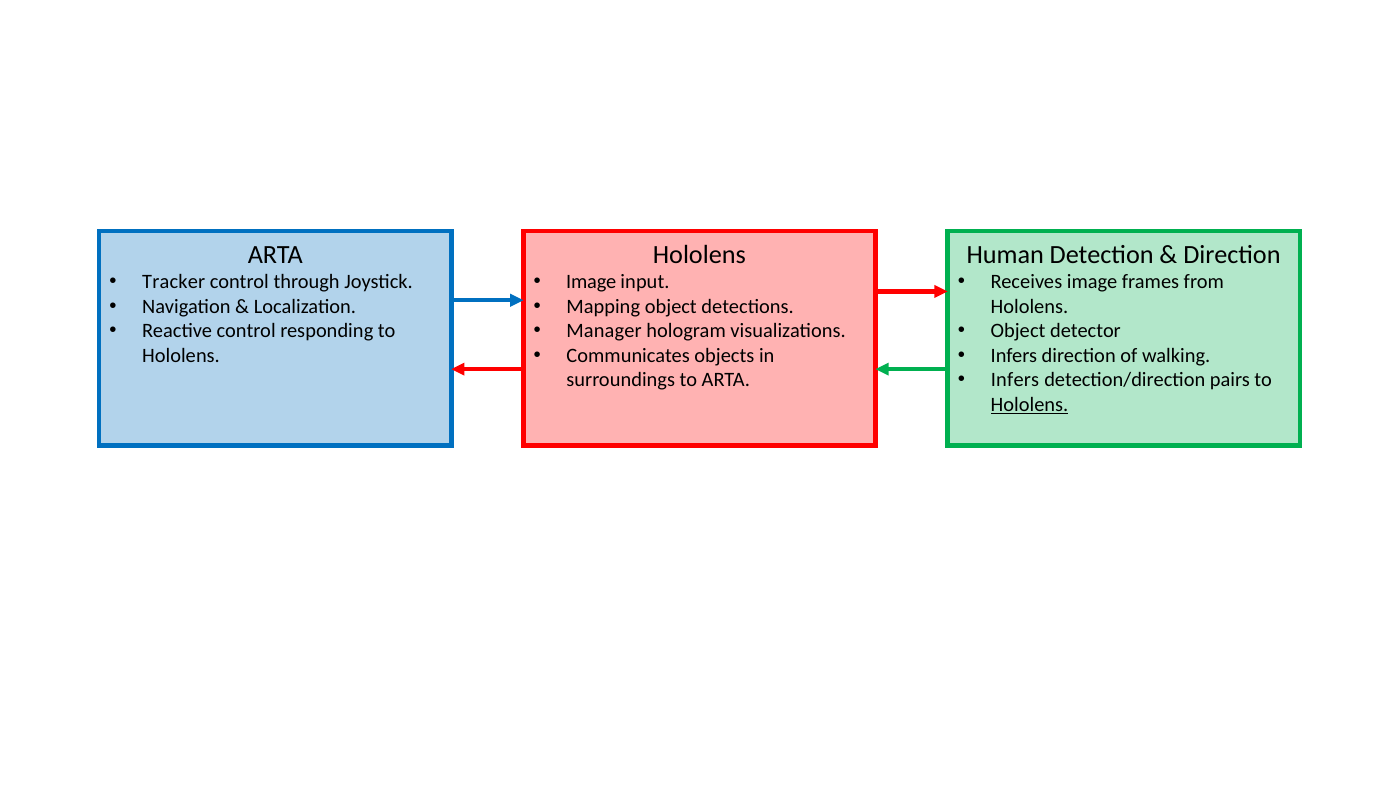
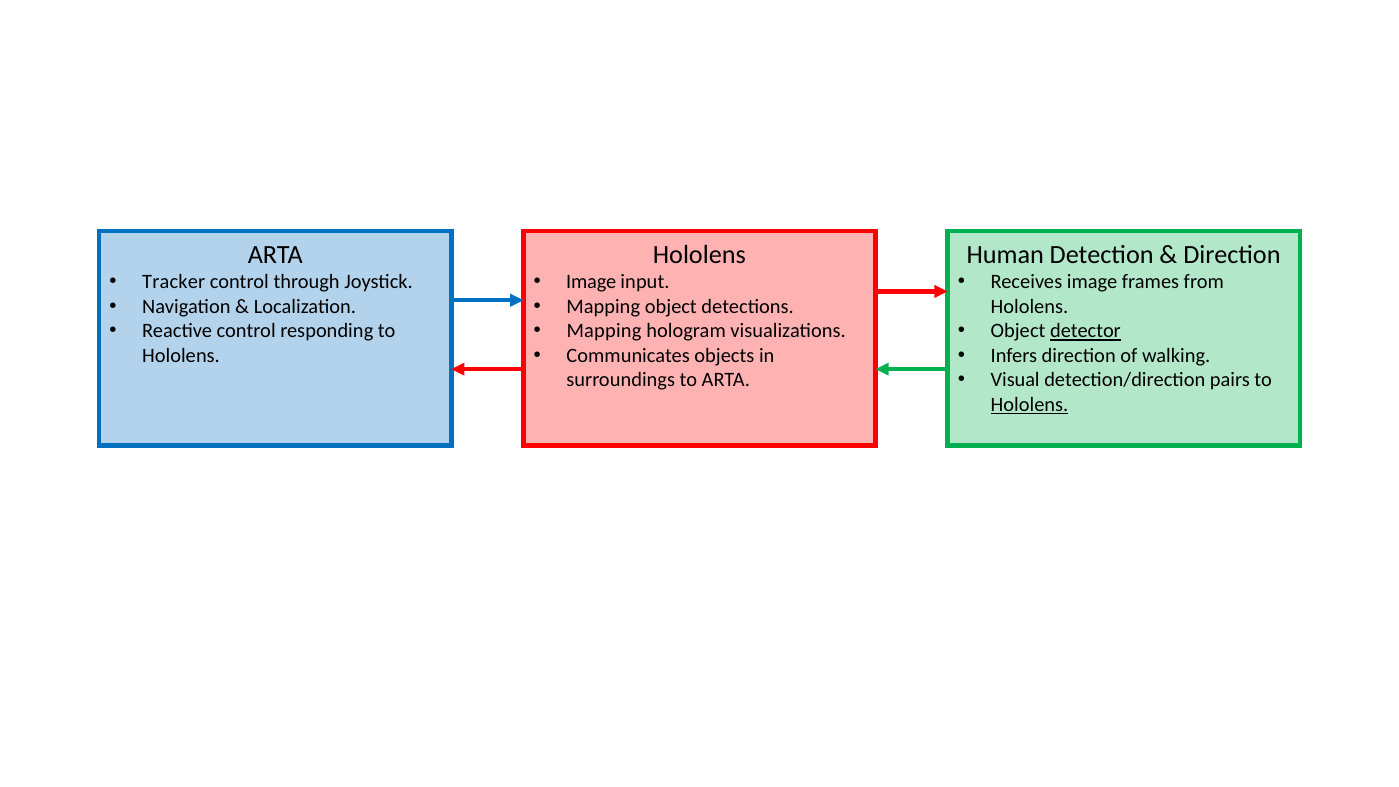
Manager: Manager -> Mapping (604, 331)
detector underline: none -> present (1085, 331)
Infers: Infers -> Visual (1015, 380)
